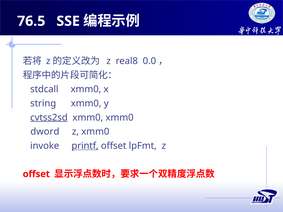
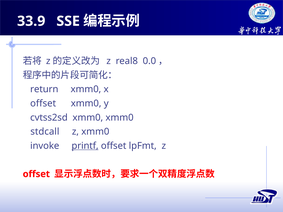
76.5: 76.5 -> 33.9 (31, 21)
stdcall: stdcall -> return (44, 89)
string: string -> offset (43, 103)
cvtss2sd underline: present -> none (49, 118)
dword: dword -> stdcall (45, 132)
